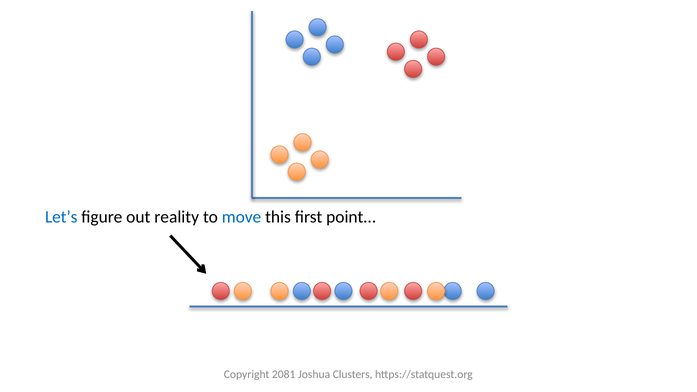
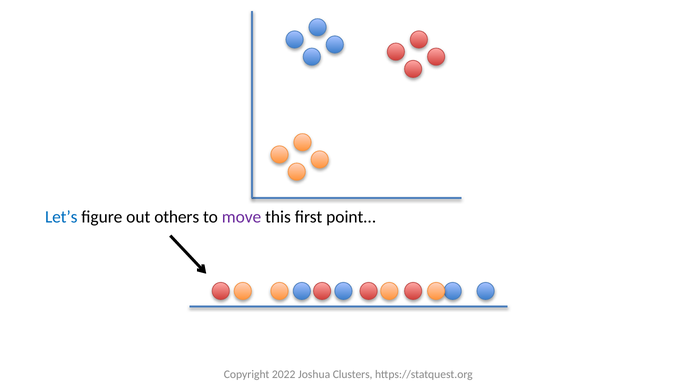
reality: reality -> others (177, 217)
move colour: blue -> purple (242, 217)
2081: 2081 -> 2022 (284, 374)
